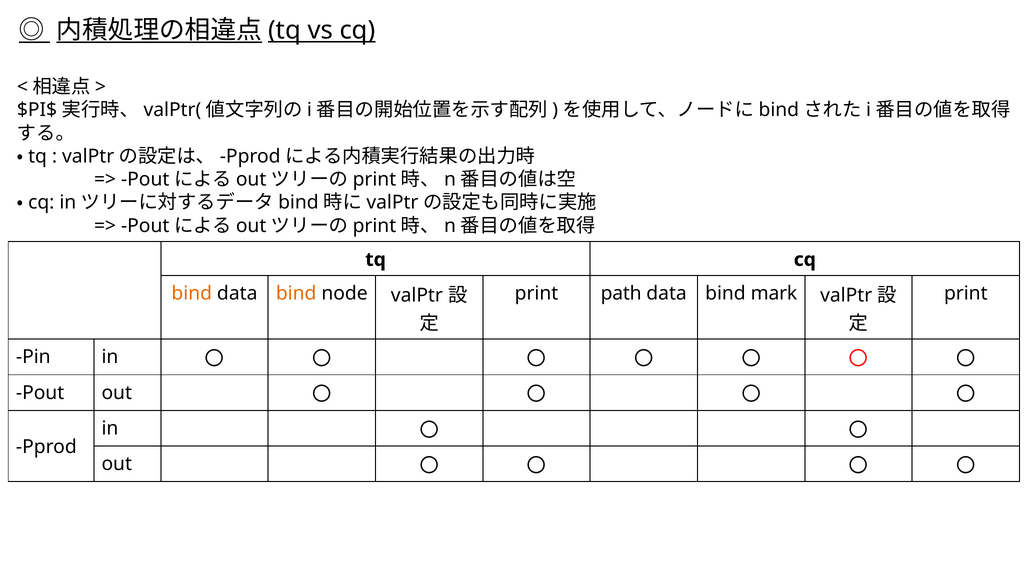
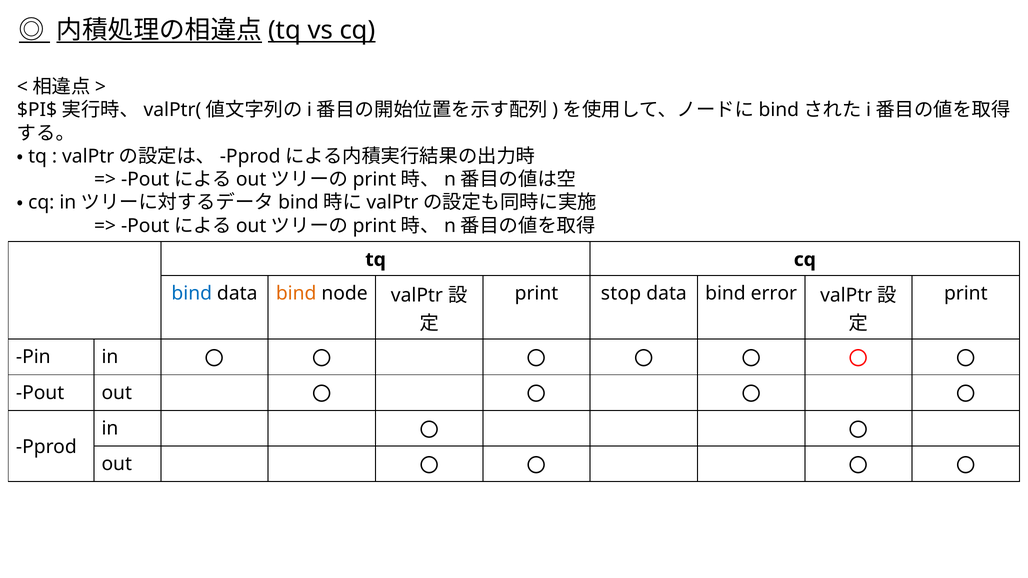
bind colour: orange -> blue (192, 294)
path: path -> stop (621, 294)
mark: mark -> error (774, 294)
